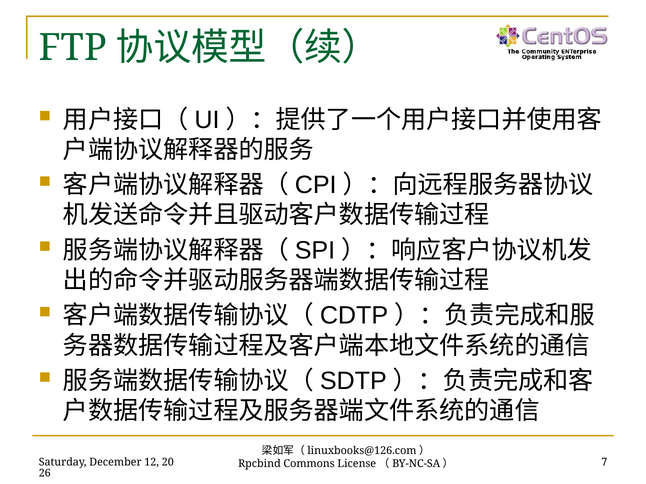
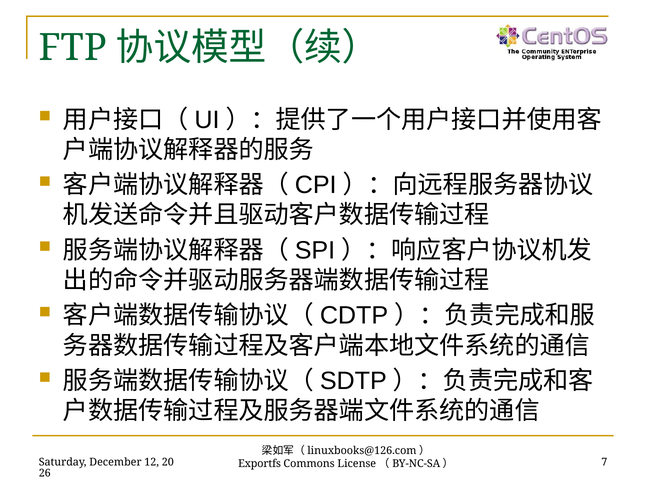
Rpcbind: Rpcbind -> Exportfs (259, 464)
